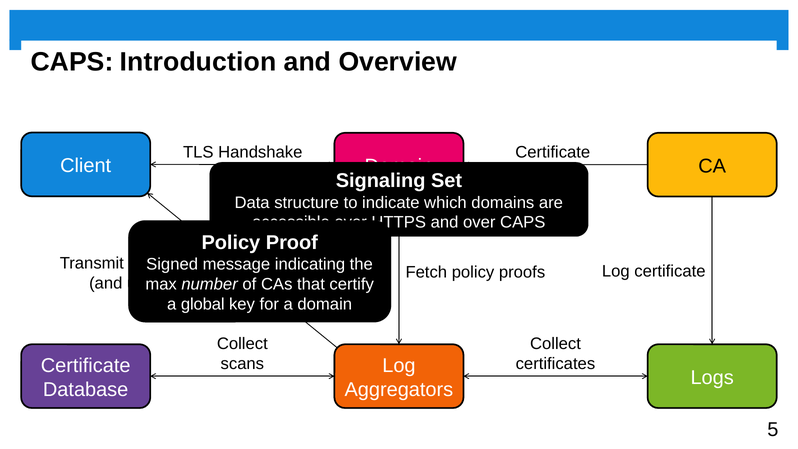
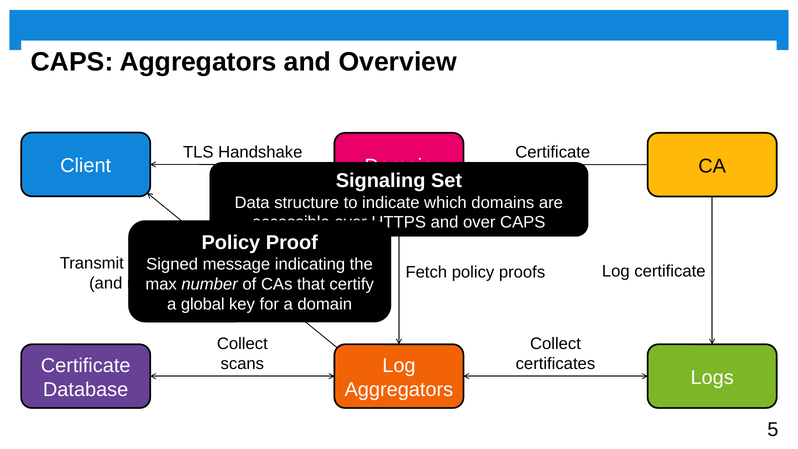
CAPS Introduction: Introduction -> Aggregators (198, 62)
